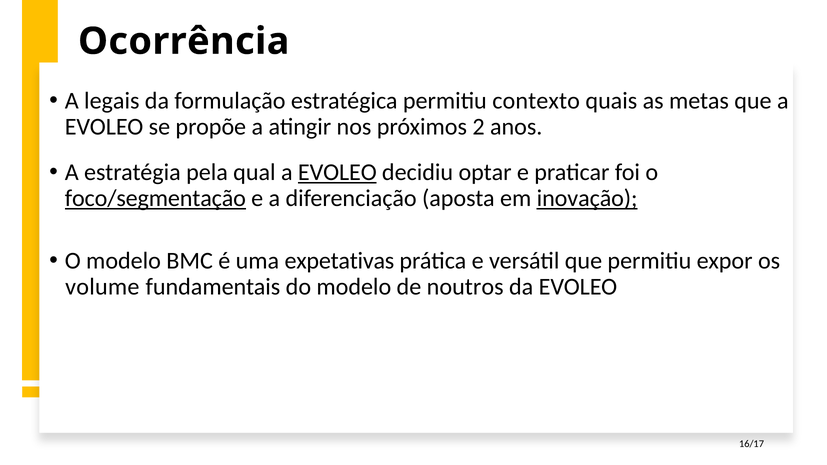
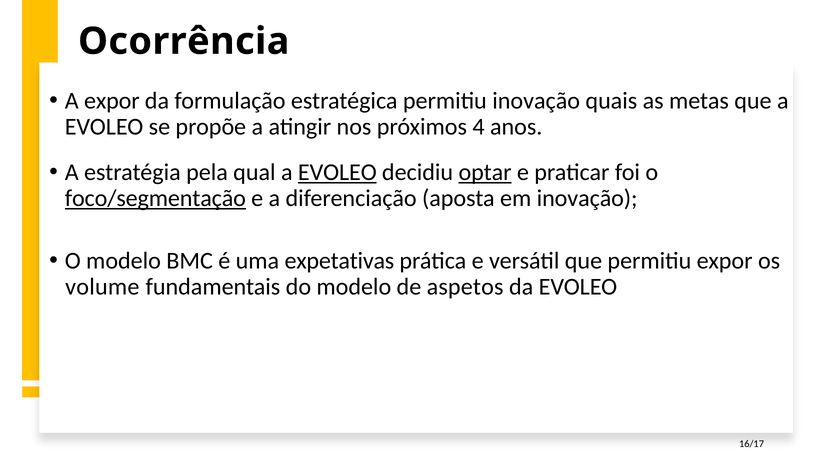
A legais: legais -> expor (112, 101)
permitiu contexto: contexto -> inovação (536, 101)
2: 2 -> 4 (479, 127)
optar underline: none -> present (485, 172)
inovação underline: present -> none (587, 198)
noutros: noutros -> aspetos (465, 287)
